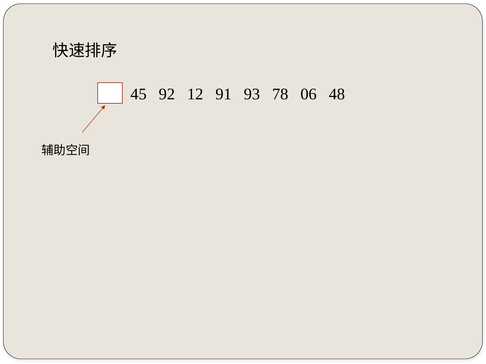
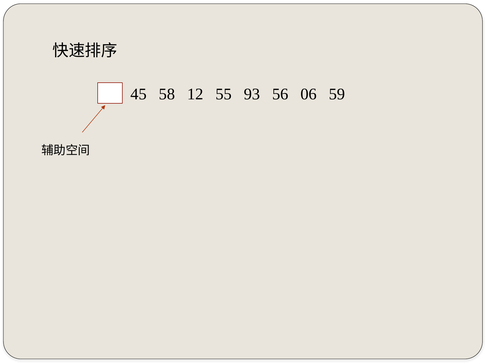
92: 92 -> 58 (167, 94)
91: 91 -> 55 (224, 94)
78: 78 -> 56 (280, 94)
48: 48 -> 59 (337, 94)
